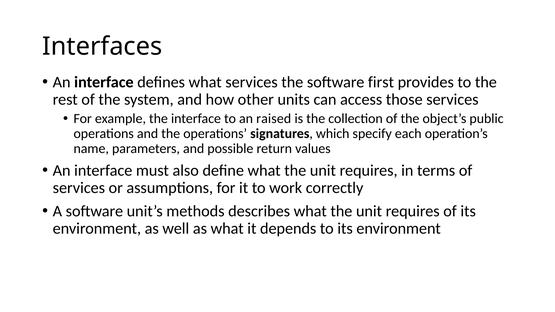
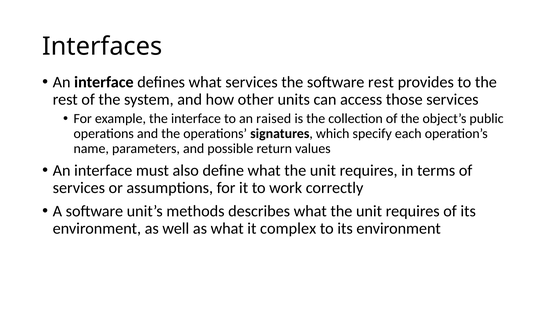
software first: first -> rest (381, 82)
depends: depends -> complex (288, 229)
